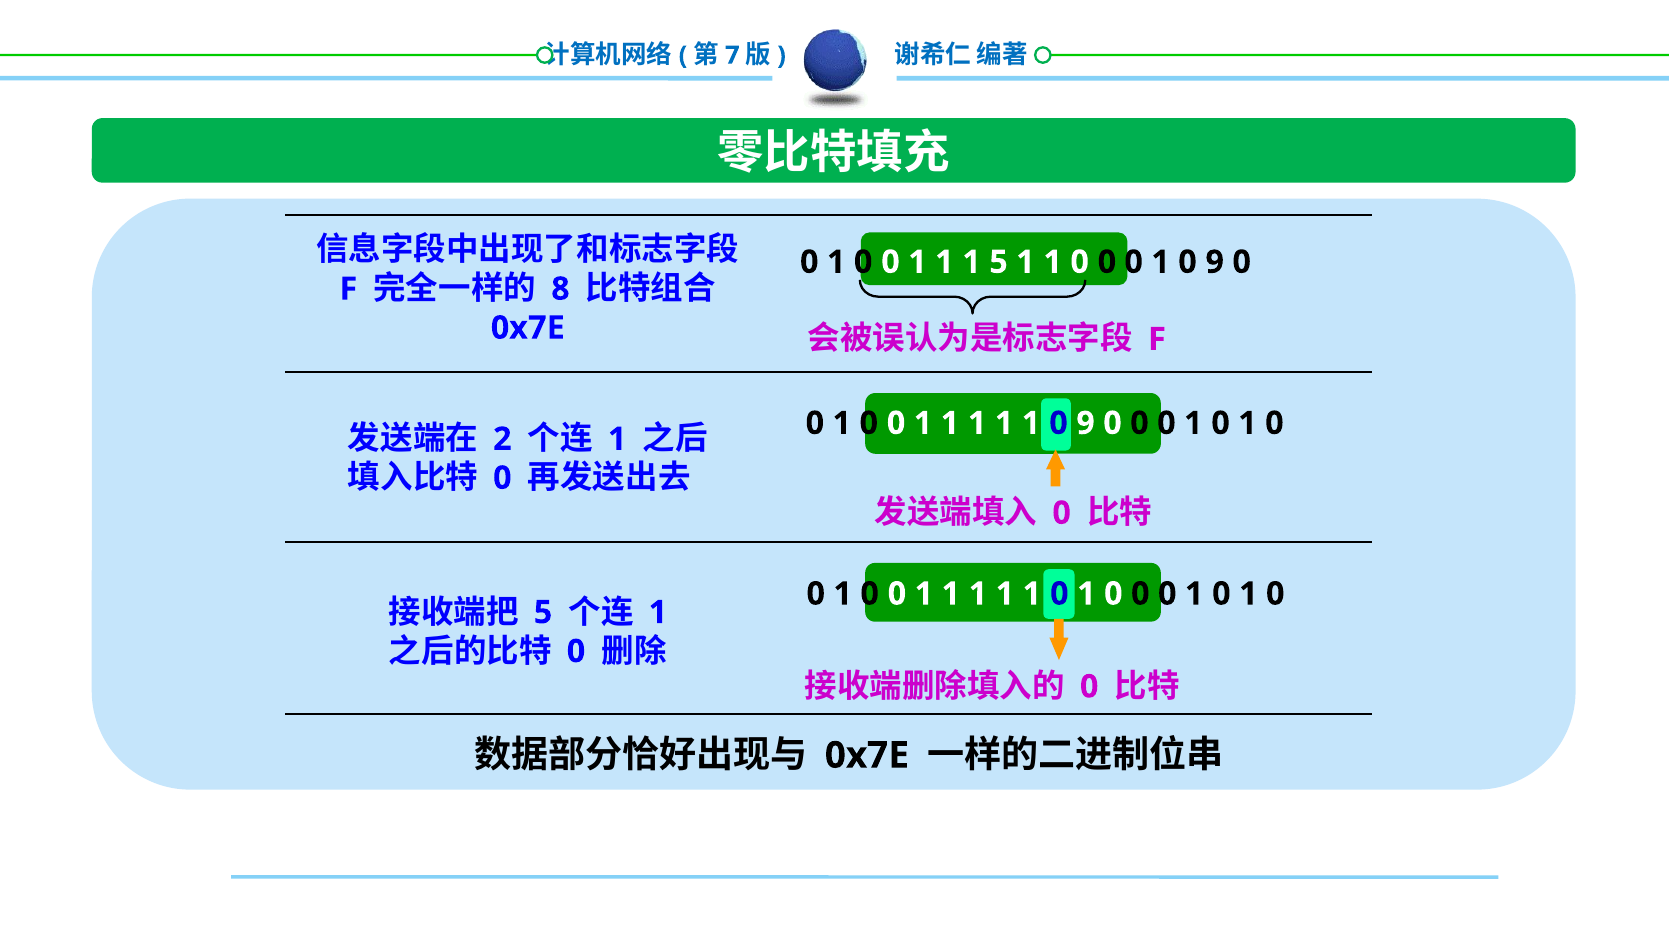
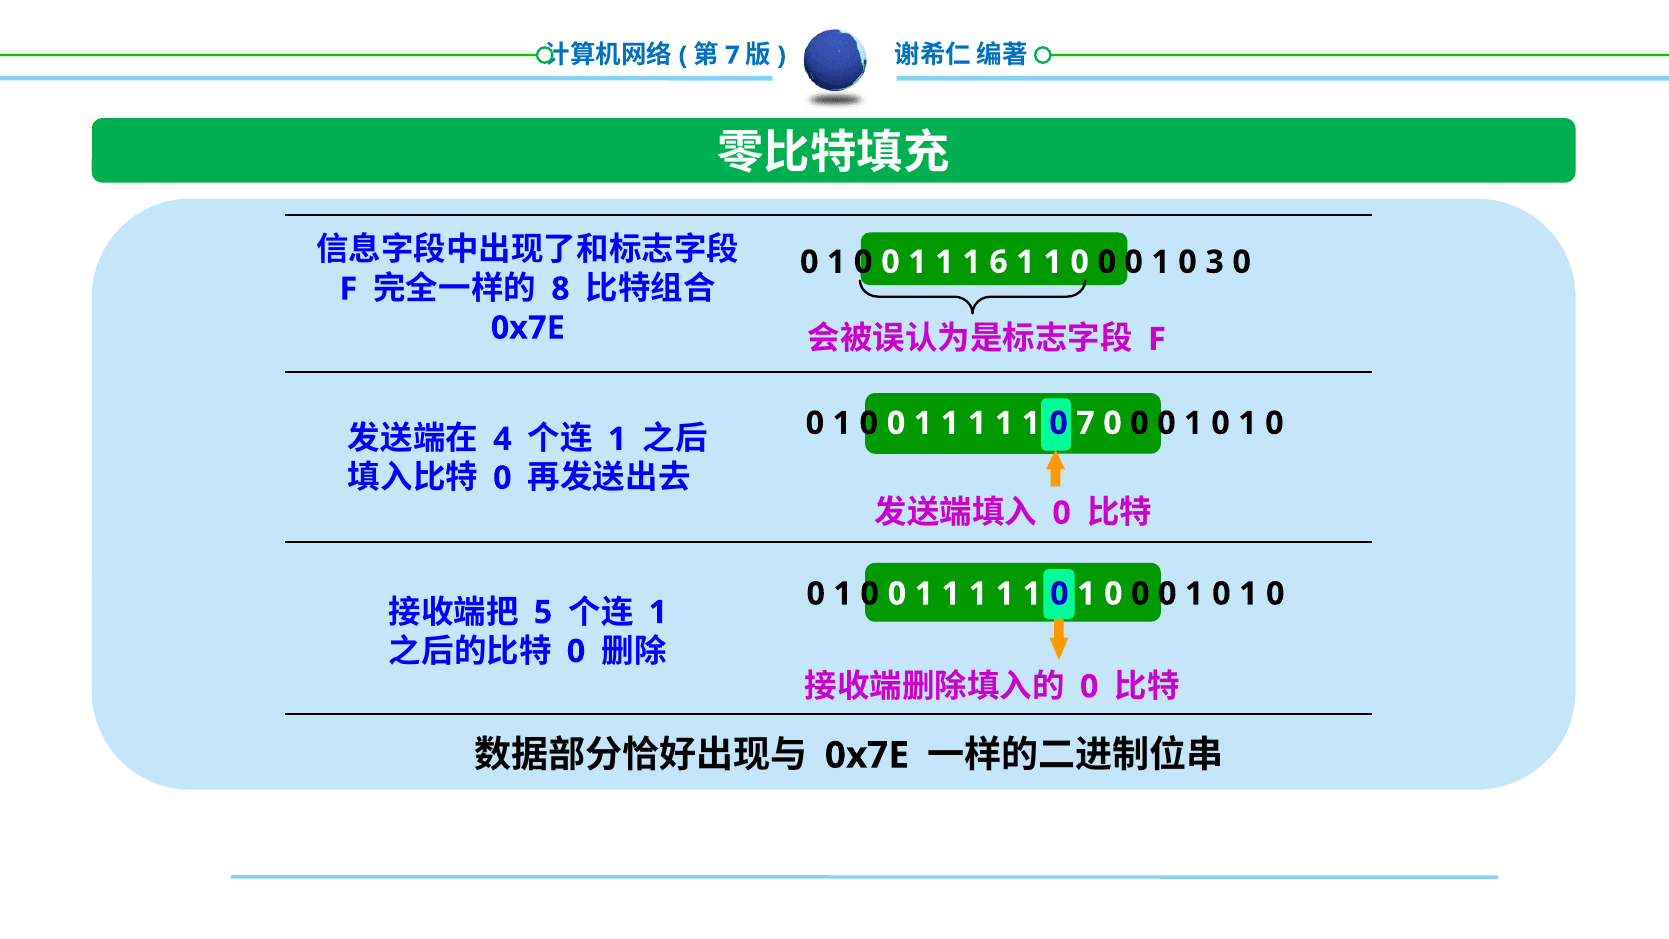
1 5: 5 -> 6 (999, 262)
0 1 0 9: 9 -> 3 (1215, 262)
1 1 0 9: 9 -> 7 (1086, 423)
2: 2 -> 4 (502, 439)
